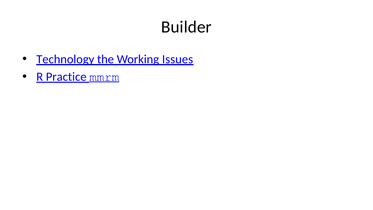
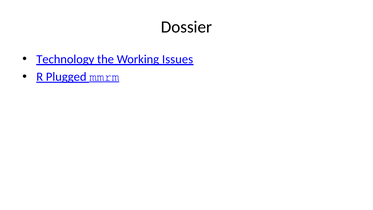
Builder: Builder -> Dossier (186, 27)
Practice: Practice -> Plugged (66, 77)
